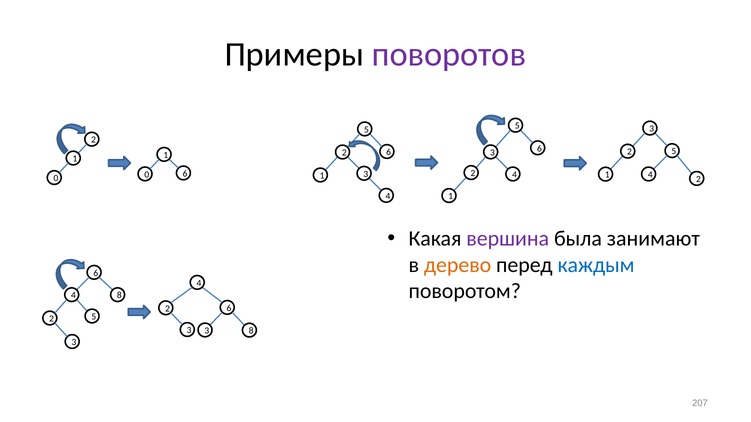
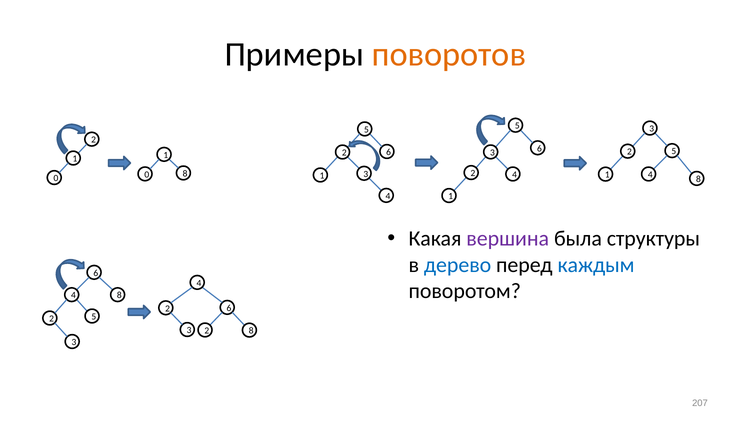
поворотов colour: purple -> orange (449, 55)
1 2: 2 -> 8 (698, 179)
6: 6 -> 8 (185, 174)
занимают: занимают -> структуры (653, 239)
дерево colour: orange -> blue (458, 265)
3: 3 -> 2 (207, 331)
